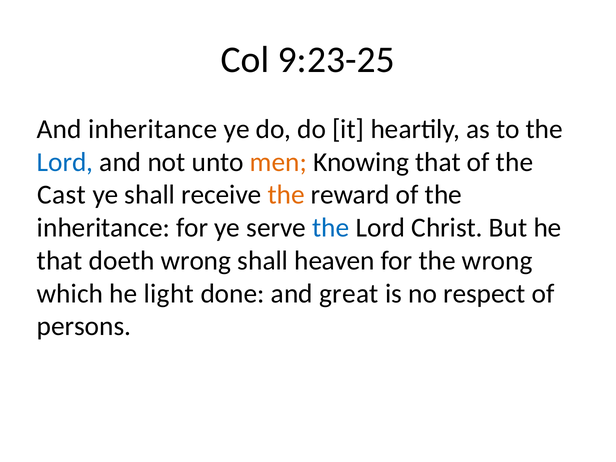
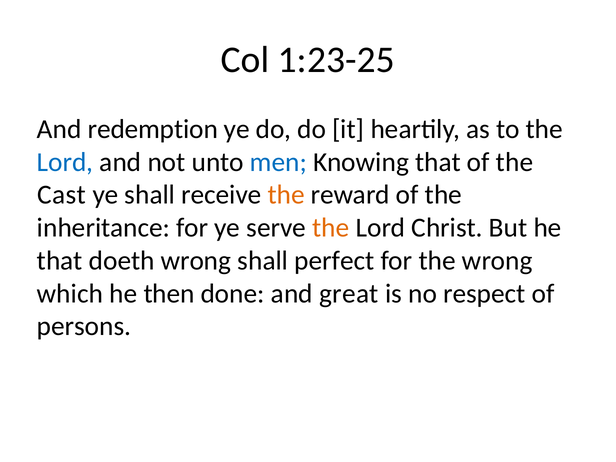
9:23-25: 9:23-25 -> 1:23-25 (336, 60)
And inheritance: inheritance -> redemption (153, 129)
men colour: orange -> blue (278, 162)
the colour: blue -> orange (331, 228)
heaven: heaven -> perfect (334, 261)
light: light -> then (169, 294)
